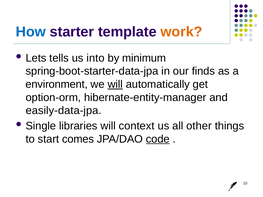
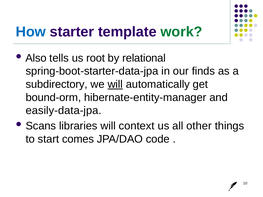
work colour: orange -> green (181, 32)
Lets: Lets -> Also (36, 58)
into: into -> root (96, 58)
minimum: minimum -> relational (144, 58)
environment: environment -> subdirectory (57, 84)
option-orm: option-orm -> bound-orm (53, 98)
Single: Single -> Scans (41, 126)
code underline: present -> none (158, 139)
